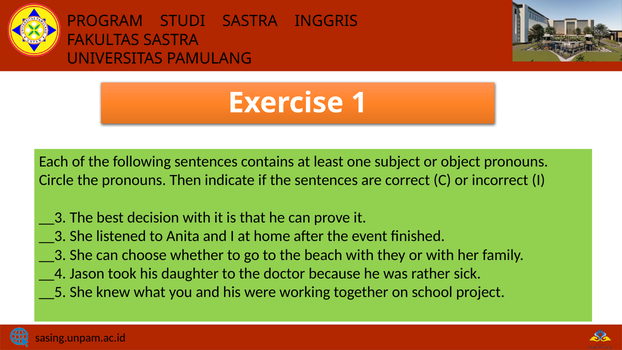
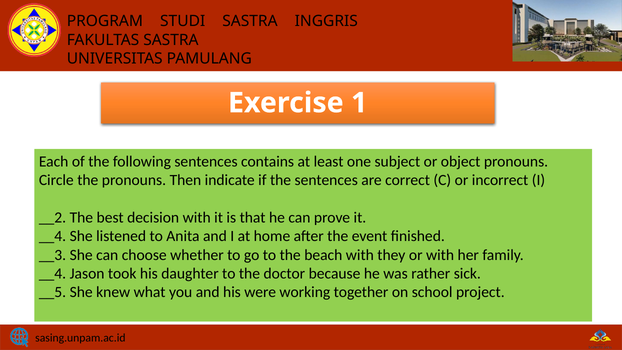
__3: __3 -> __2 (53, 218)
__3: __3 -> __4 (53, 236)
